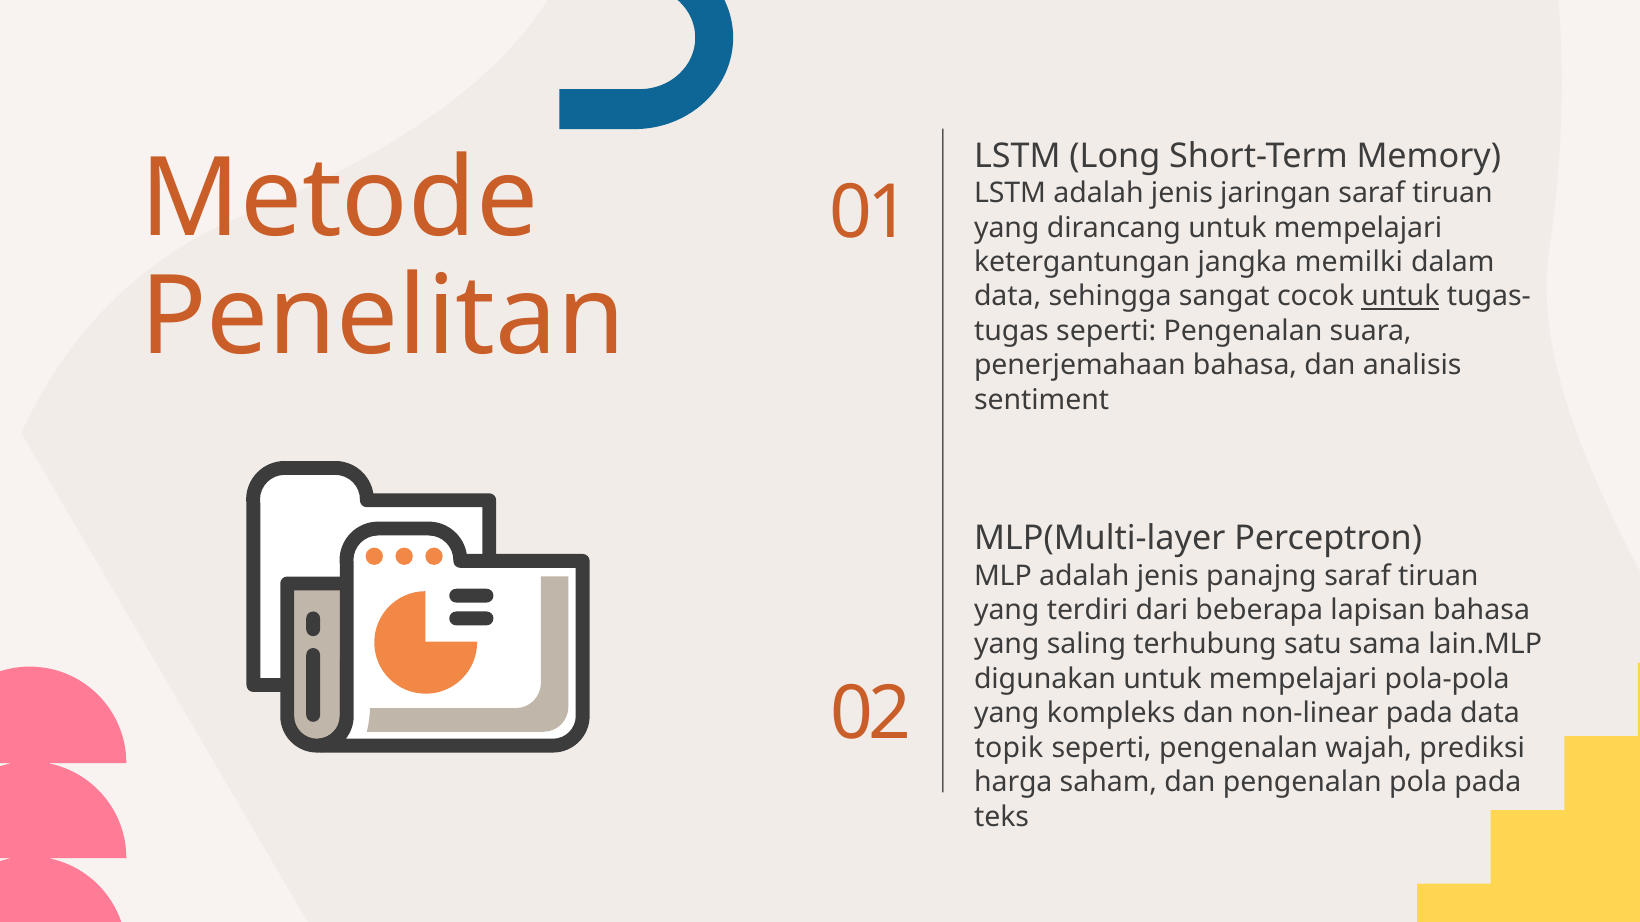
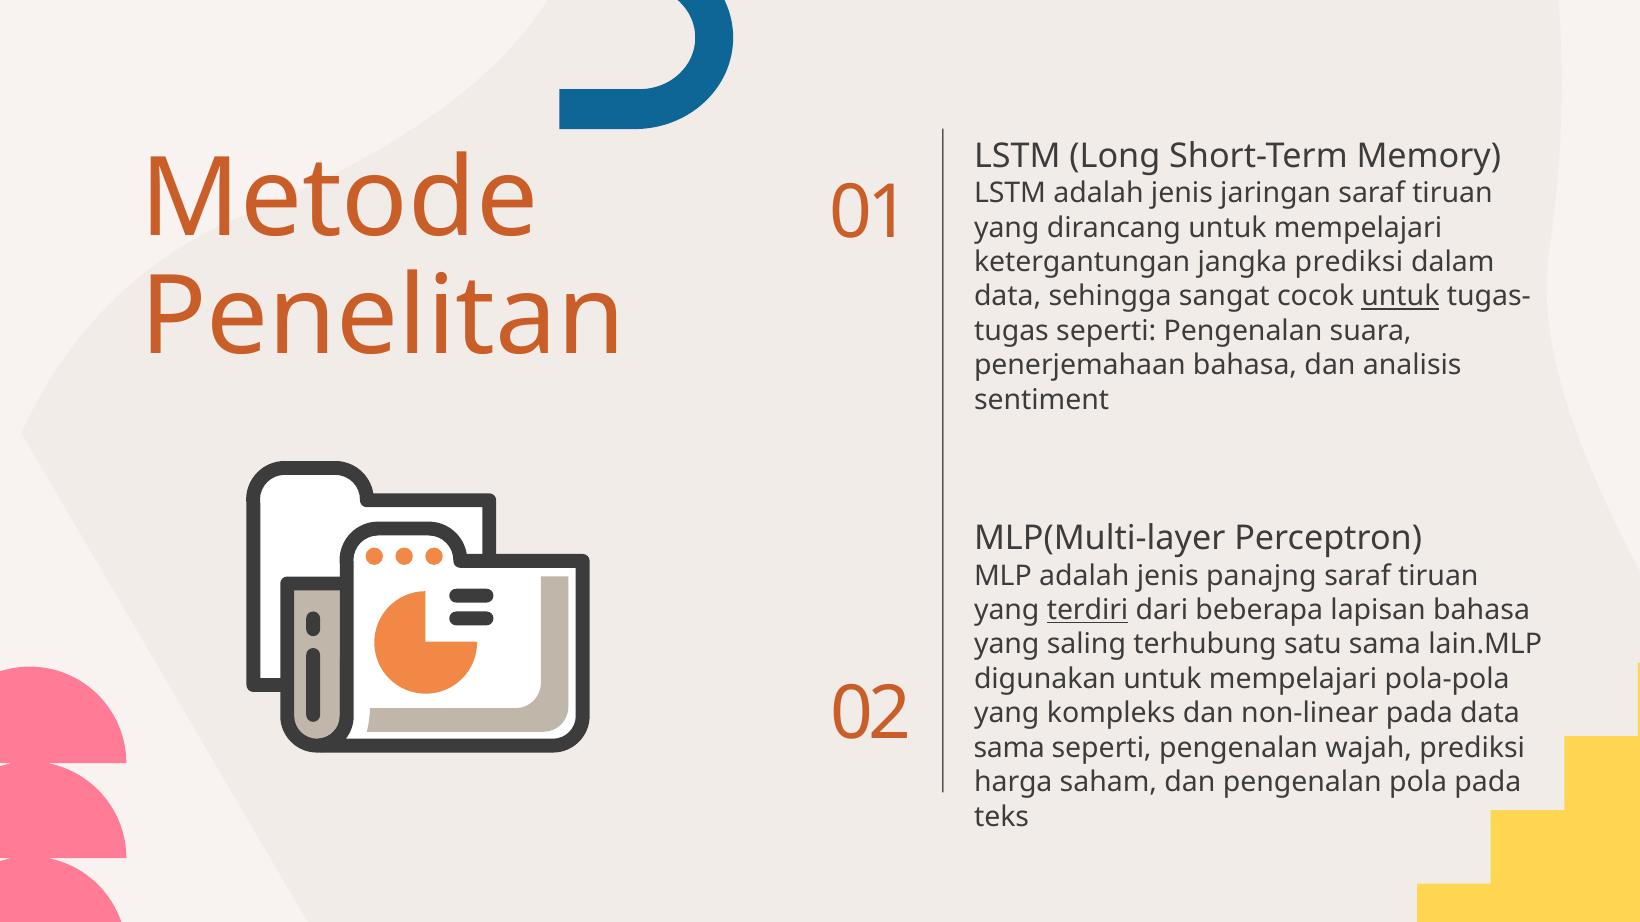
jangka memilki: memilki -> prediksi (1349, 262)
terdiri underline: none -> present (1088, 610)
topik: topik -> sama (1009, 748)
